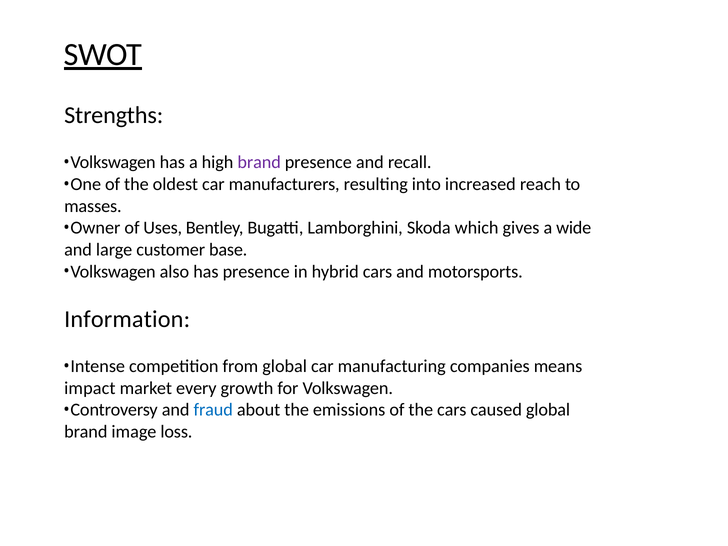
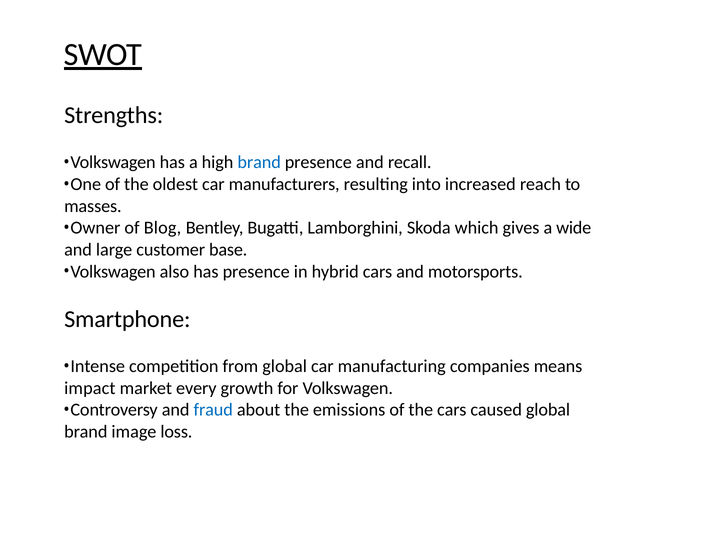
brand colour: purple -> blue (259, 162)
Uses: Uses -> Blog (163, 228)
Information: Information -> Smartphone (127, 319)
